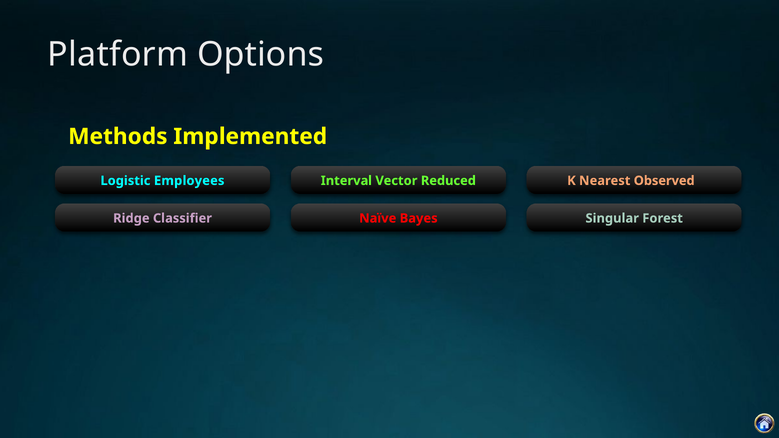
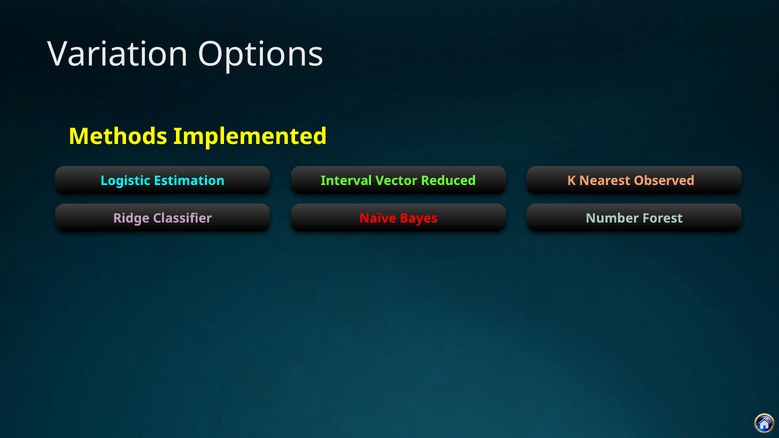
Platform: Platform -> Variation (118, 55)
Employees: Employees -> Estimation (189, 181)
Singular: Singular -> Number (612, 218)
